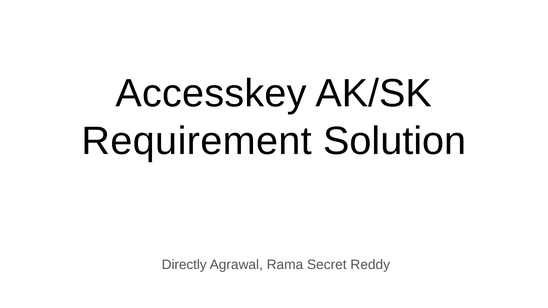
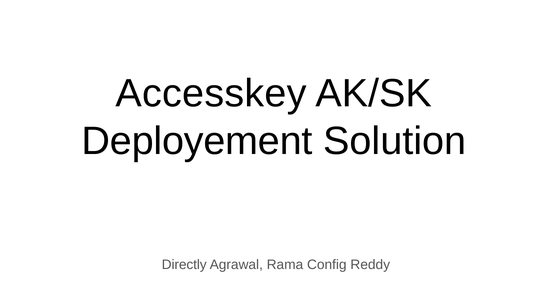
Requirement: Requirement -> Deployement (197, 141)
Secret: Secret -> Config (327, 265)
